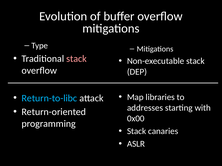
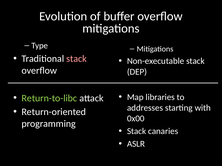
Return-to-libc colour: light blue -> light green (49, 98)
